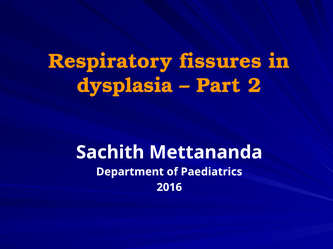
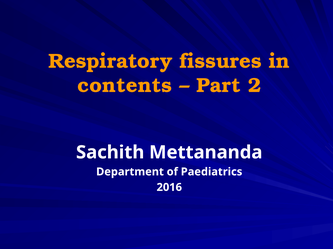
dysplasia: dysplasia -> contents (125, 86)
